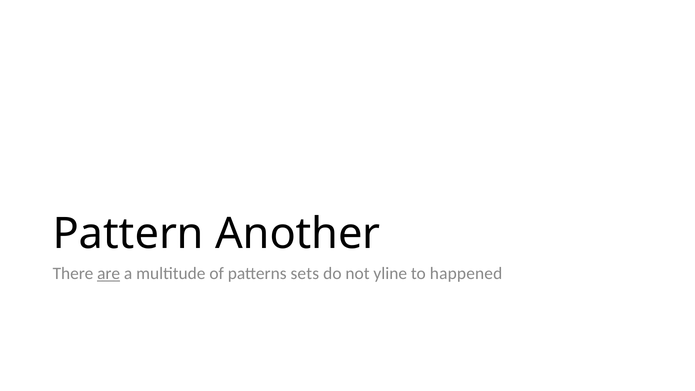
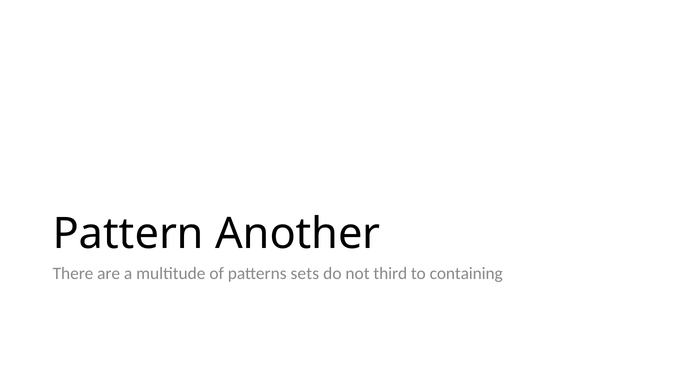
are underline: present -> none (109, 274)
yline: yline -> third (390, 274)
happened: happened -> containing (466, 274)
